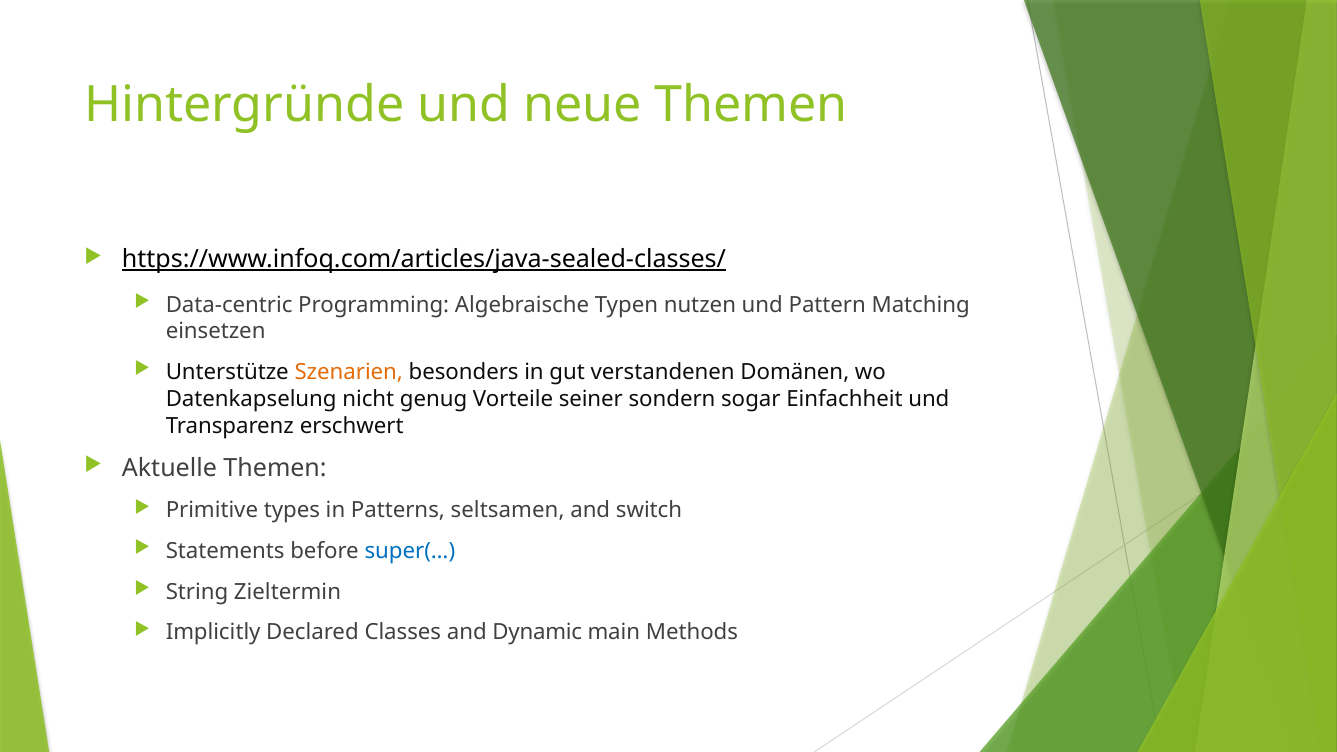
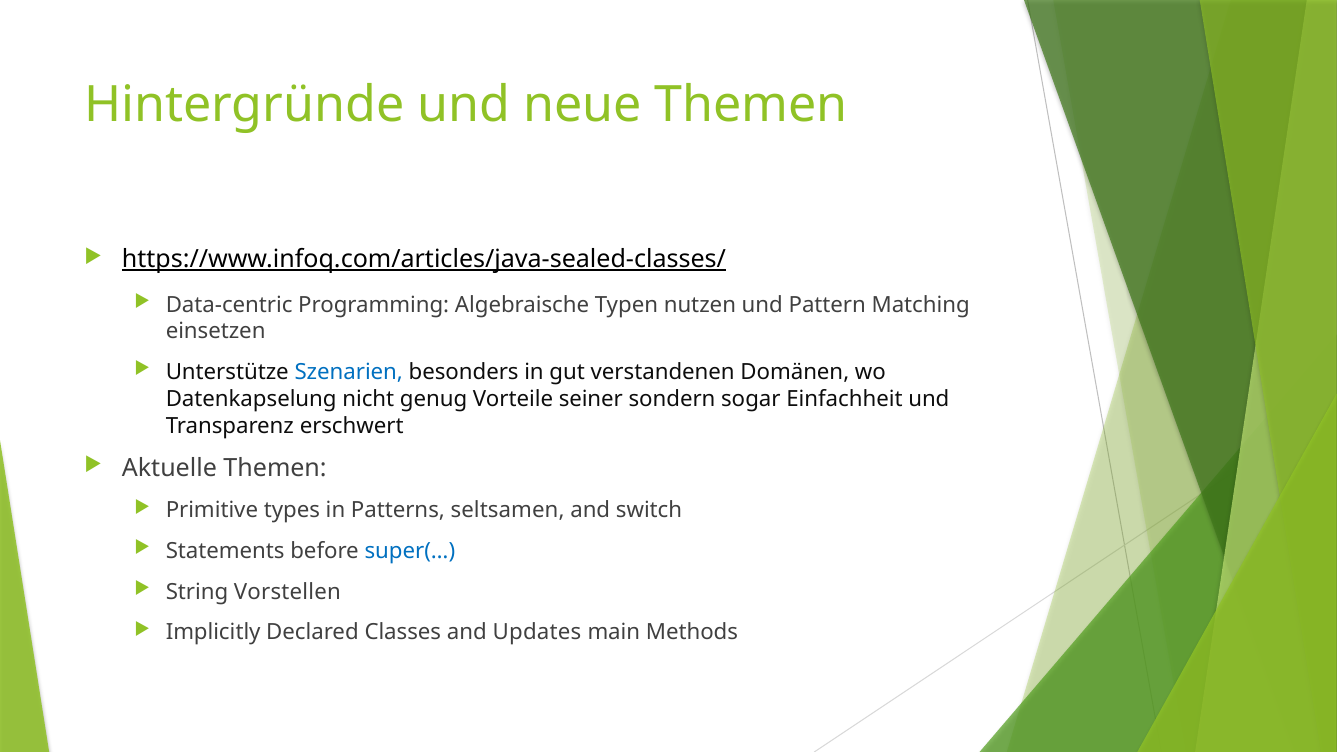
Szenarien colour: orange -> blue (349, 372)
Zieltermin: Zieltermin -> Vorstellen (287, 592)
Dynamic: Dynamic -> Updates (537, 632)
